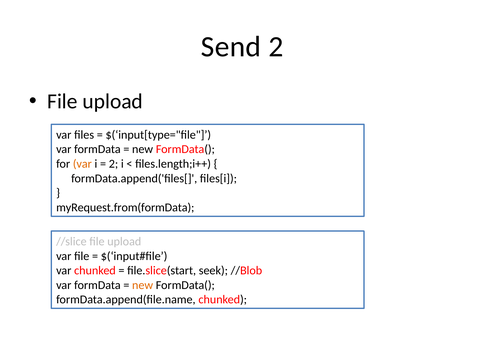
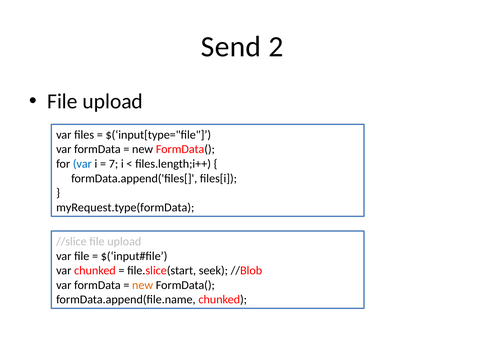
var colour: orange -> blue (82, 164)
2: 2 -> 7 (113, 164)
myRequest.from(formData: myRequest.from(formData -> myRequest.type(formData (125, 207)
